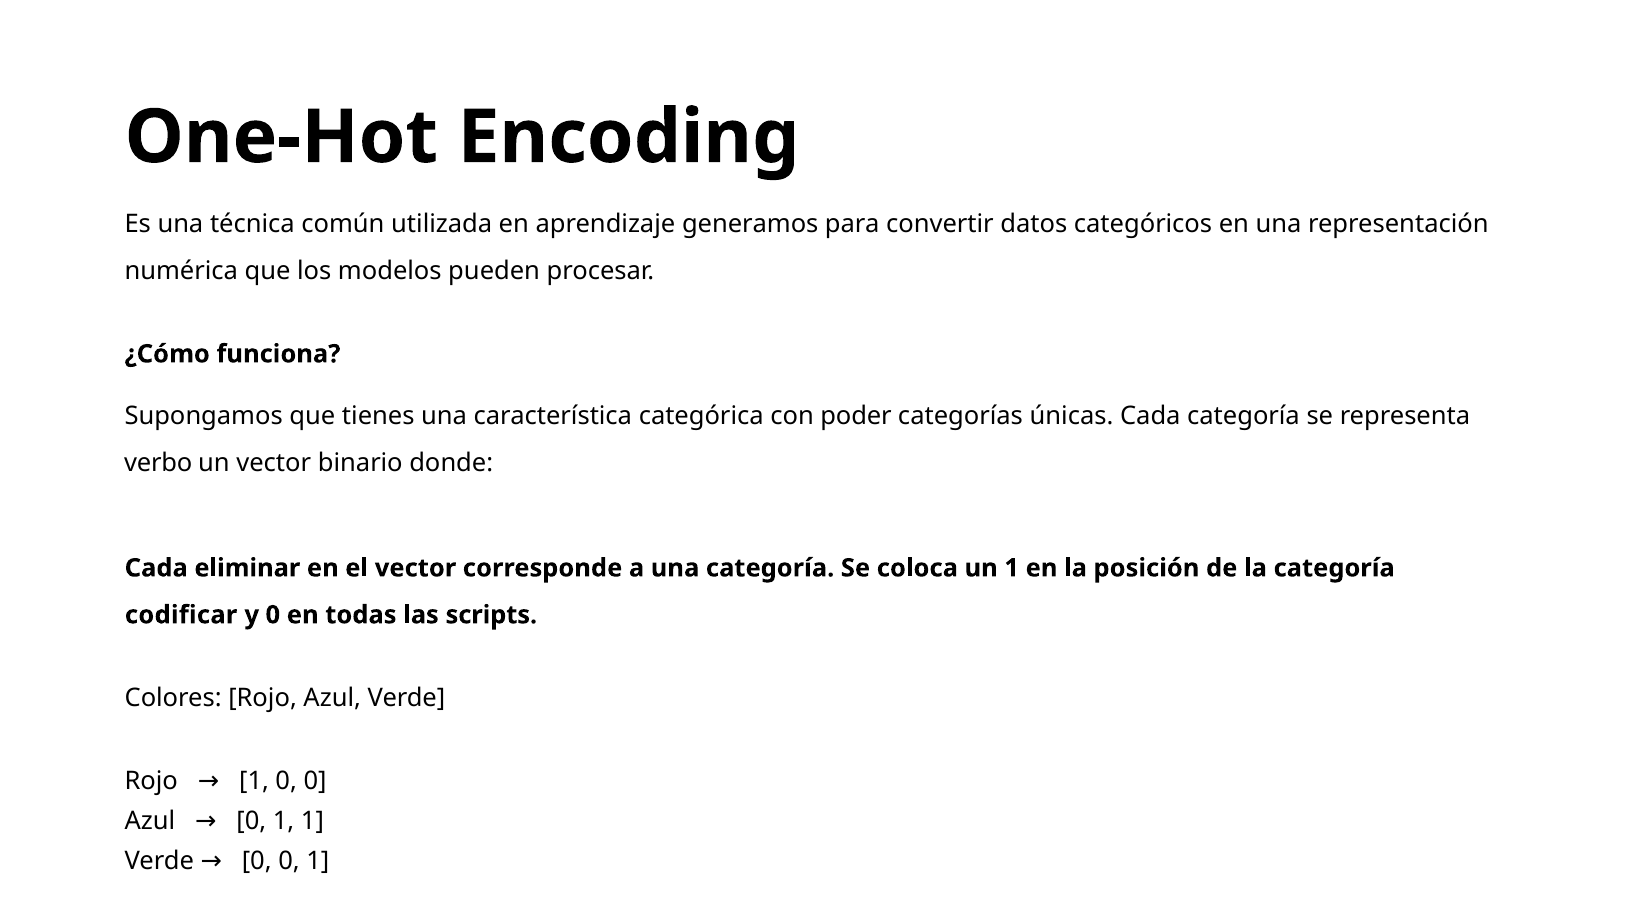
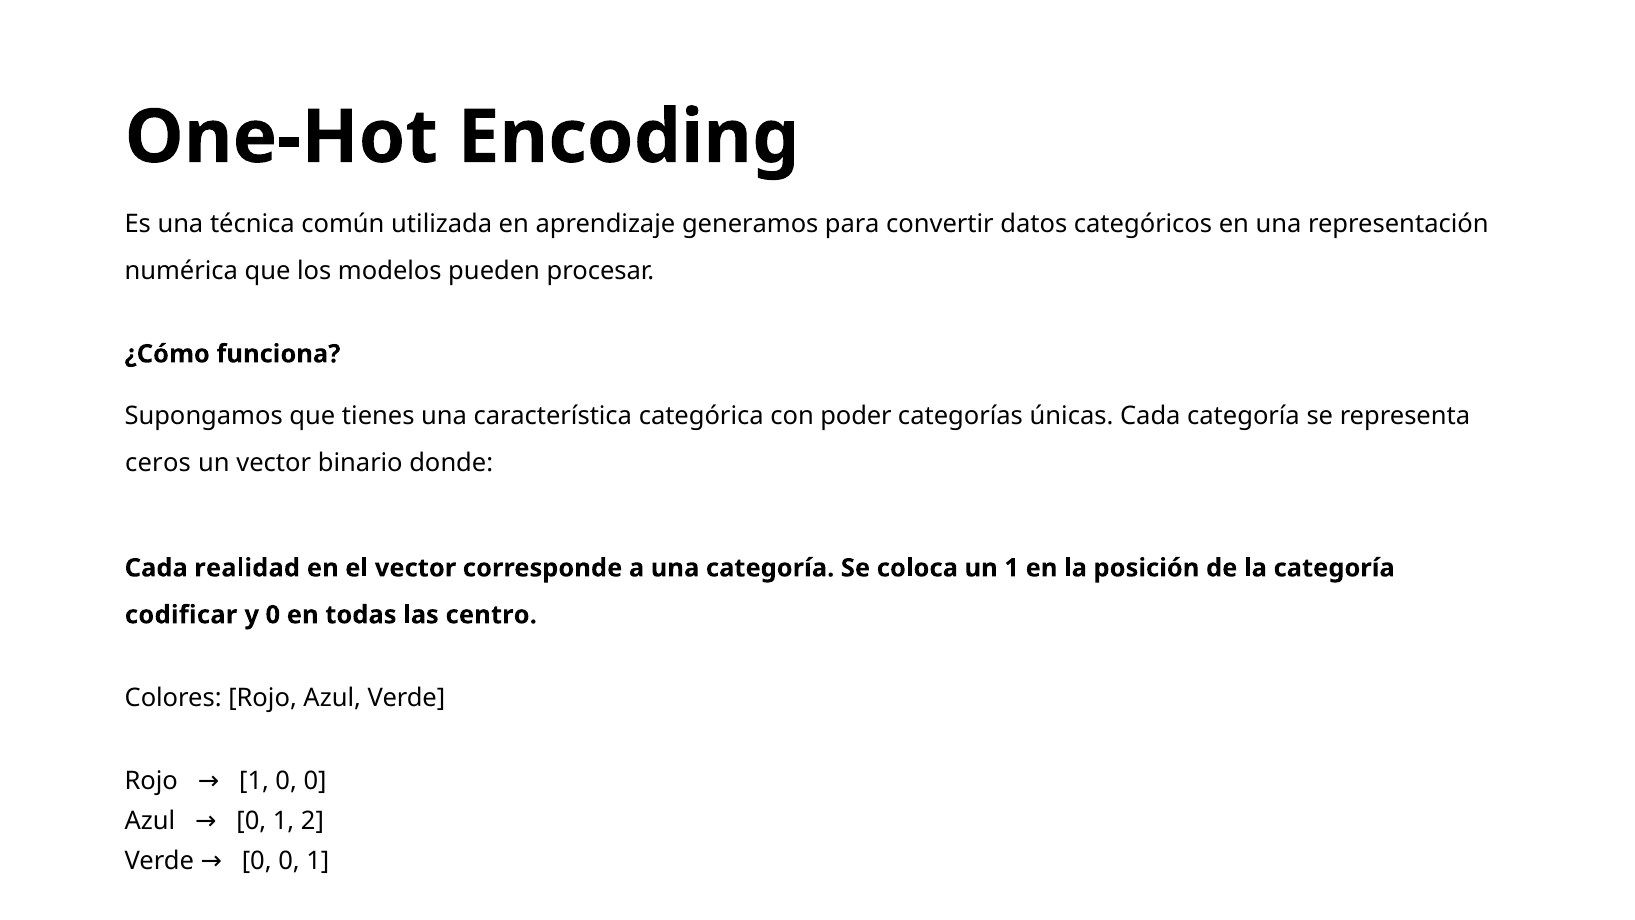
verbo: verbo -> ceros (158, 463)
eliminar: eliminar -> realidad (247, 568)
scripts: scripts -> centro (491, 615)
1 1: 1 -> 2 (312, 821)
